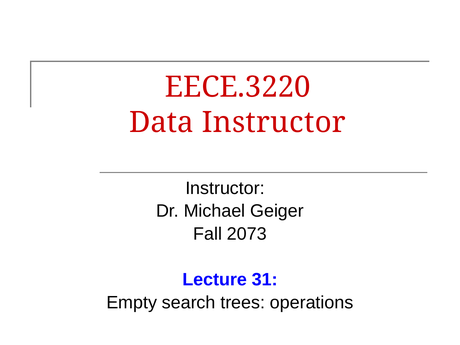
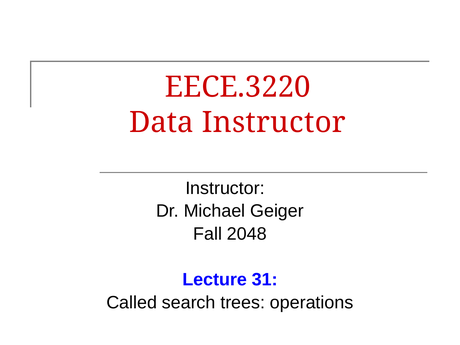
2073: 2073 -> 2048 (247, 234)
Empty: Empty -> Called (132, 303)
